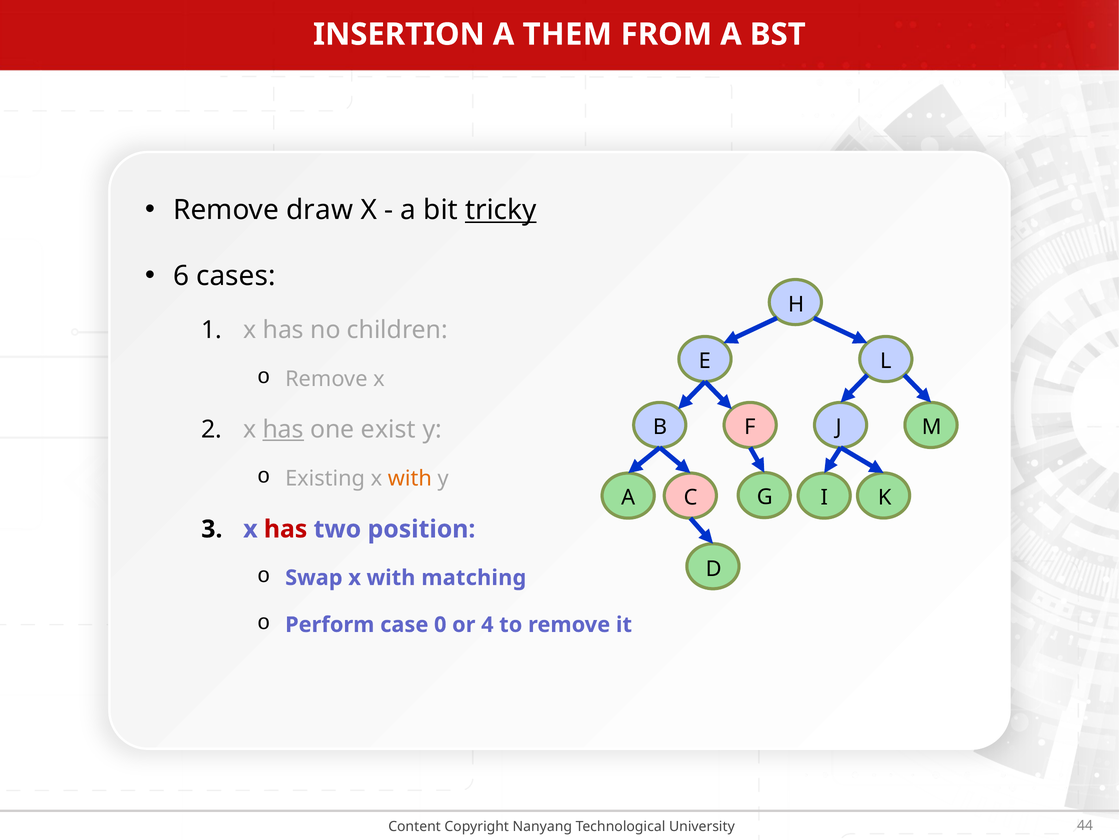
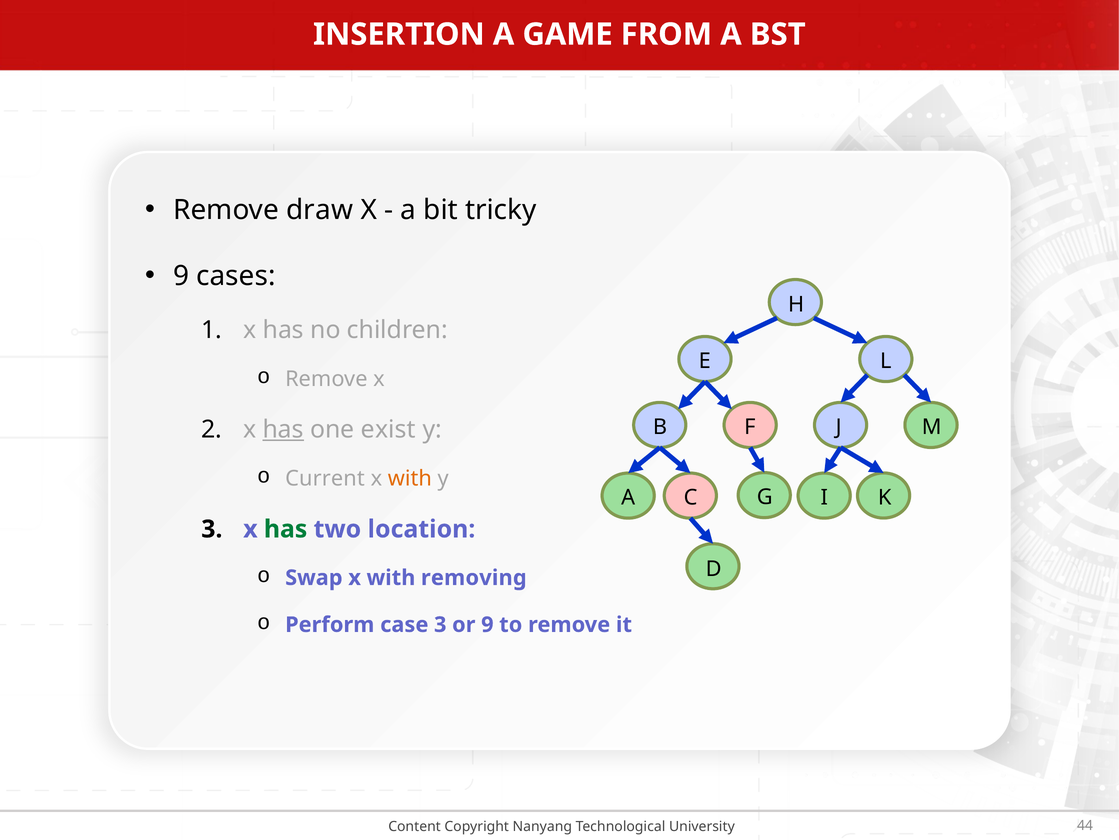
THEM: THEM -> GAME (568, 34)
tricky underline: present -> none (501, 210)
6: 6 -> 9 (181, 276)
Existing: Existing -> Current (325, 478)
has colour: red -> green (286, 529)
position: position -> location (421, 529)
matching: matching -> removing (474, 577)
case 0: 0 -> 3 (440, 624)
or 4: 4 -> 9 (487, 624)
